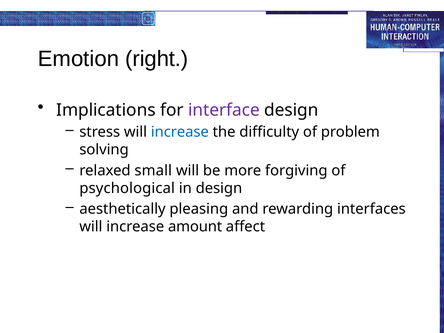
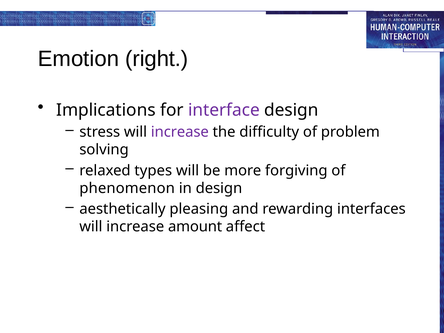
increase colour: blue -> purple (180, 132)
small: small -> types (153, 170)
psychological: psychological -> phenomenon (127, 188)
